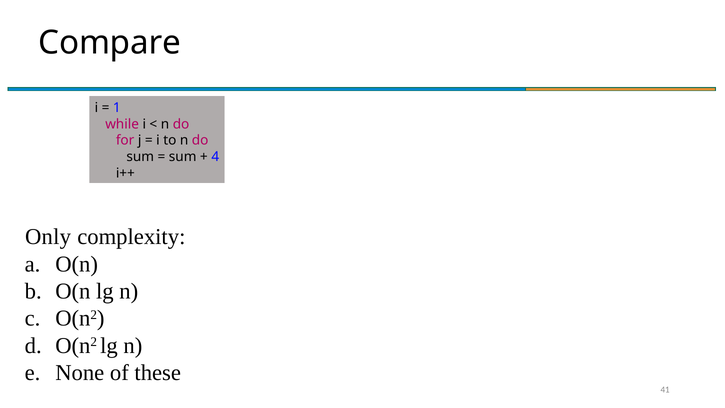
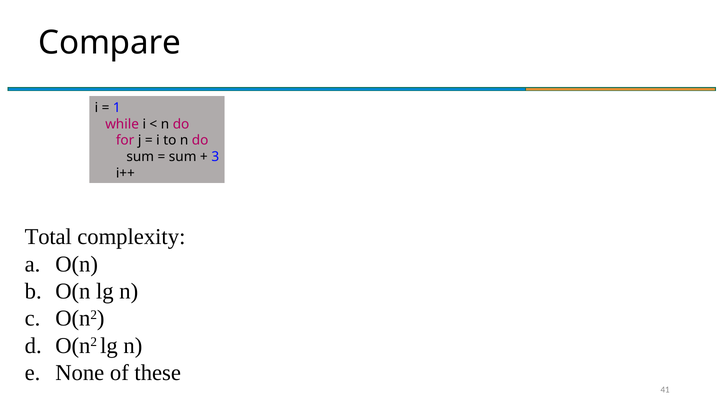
4: 4 -> 3 (215, 157)
Only: Only -> Total (48, 237)
